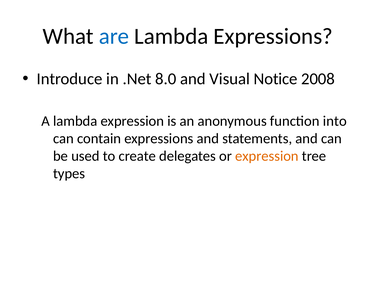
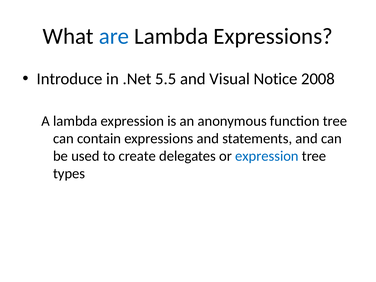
8.0: 8.0 -> 5.5 (166, 79)
function into: into -> tree (335, 121)
expression colour: orange -> blue (267, 156)
